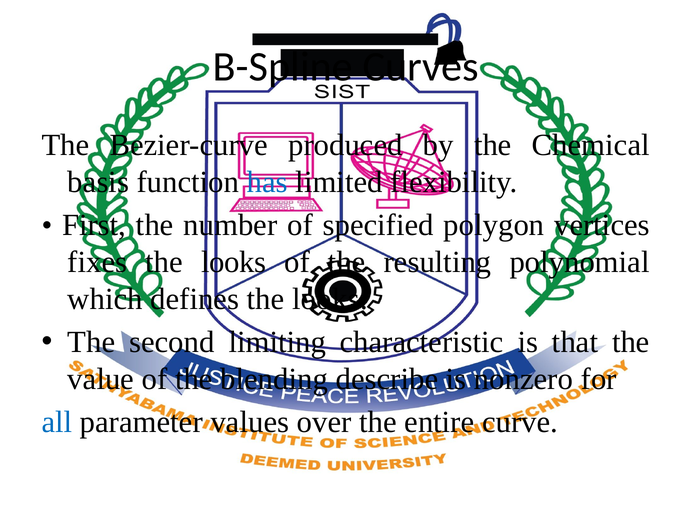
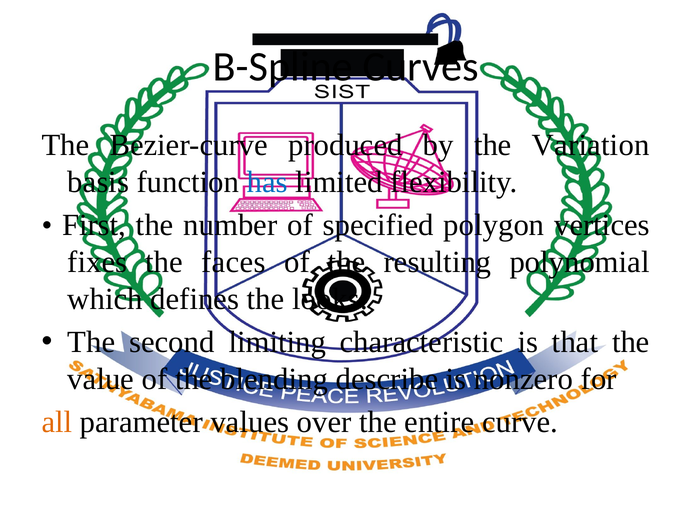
Chemical: Chemical -> Variation (591, 145)
fixes the looks: looks -> faces (233, 262)
all colour: blue -> orange (57, 422)
